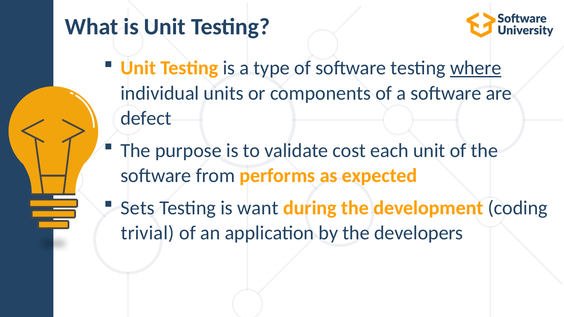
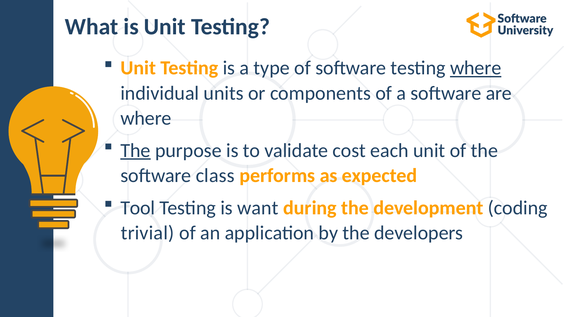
defect: defect -> where (146, 118)
The underline: none -> present (136, 151)
from: from -> class (215, 176)
Sets: Sets -> Tool (138, 208)
